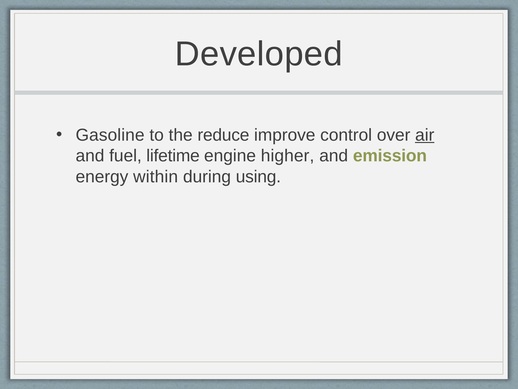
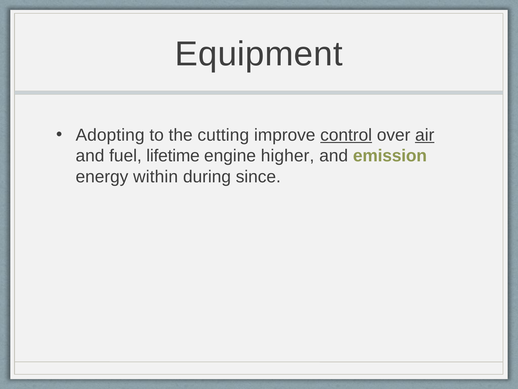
Developed: Developed -> Equipment (259, 54)
Gasoline: Gasoline -> Adopting (110, 135)
reduce: reduce -> cutting (223, 135)
control underline: none -> present (346, 135)
using: using -> since (258, 176)
